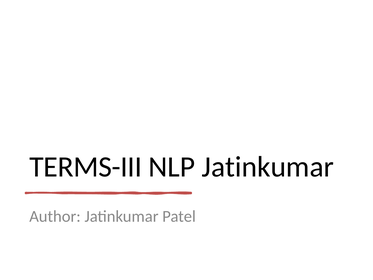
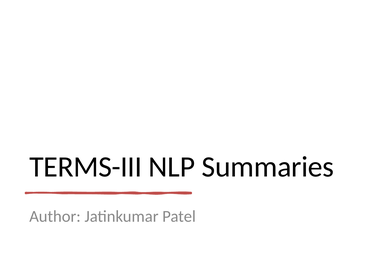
NLP Jatinkumar: Jatinkumar -> Summaries (268, 167)
